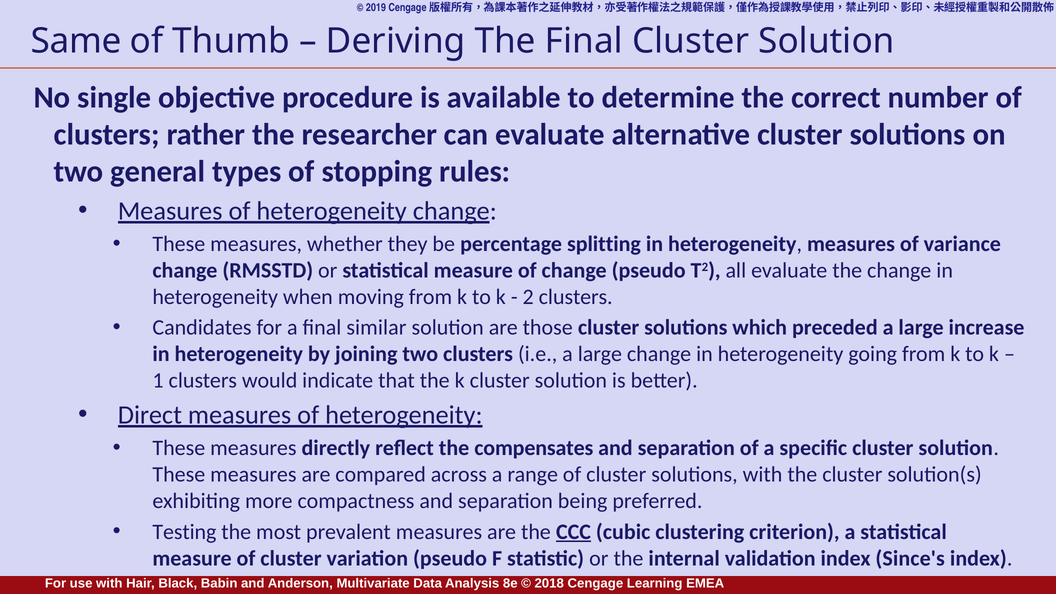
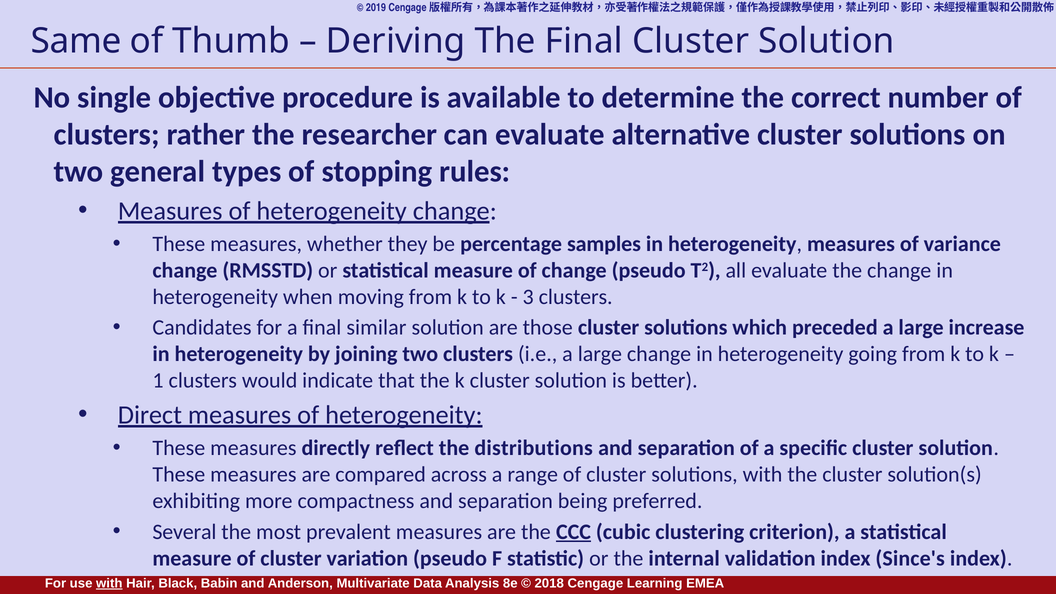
splitting: splitting -> samples (604, 244)
2: 2 -> 3 (528, 297)
compensates: compensates -> distributions (534, 448)
Testing: Testing -> Several (184, 532)
with underline: none -> present (109, 583)
